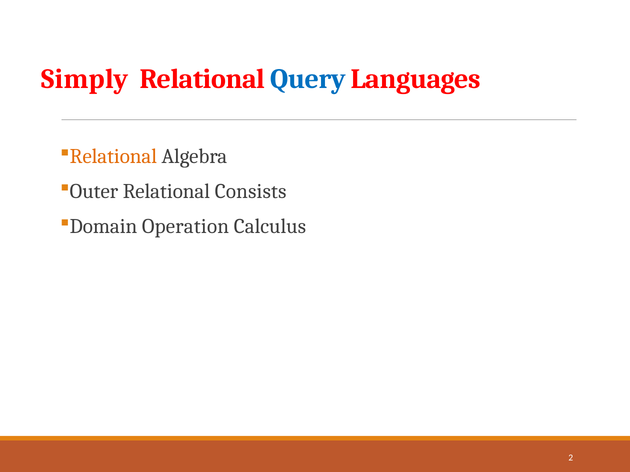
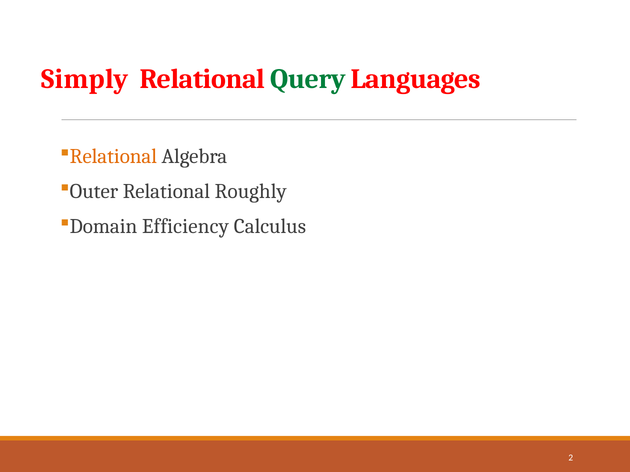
Query colour: blue -> green (308, 79)
Consists: Consists -> Roughly (251, 191)
Operation: Operation -> Efficiency (185, 226)
